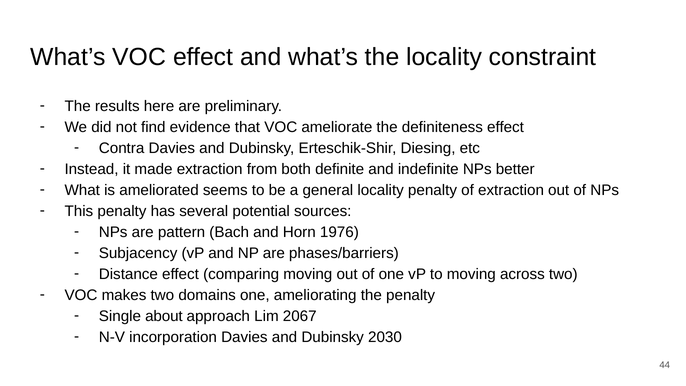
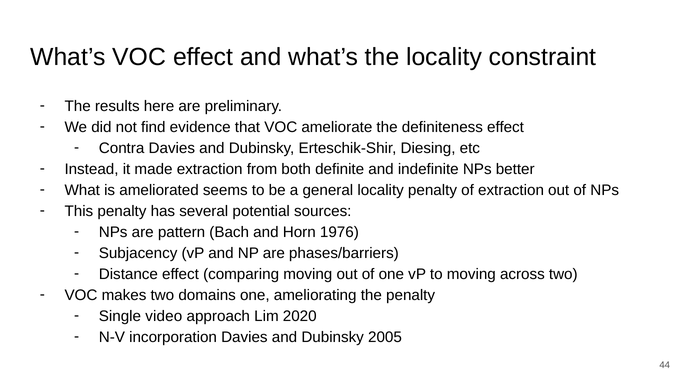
about: about -> video (164, 316)
2067: 2067 -> 2020 (300, 316)
2030: 2030 -> 2005 (385, 337)
